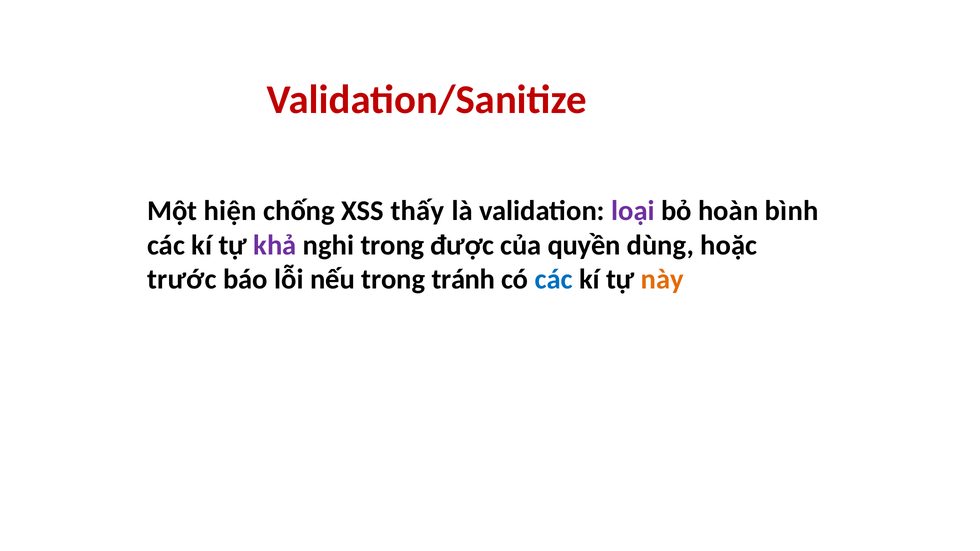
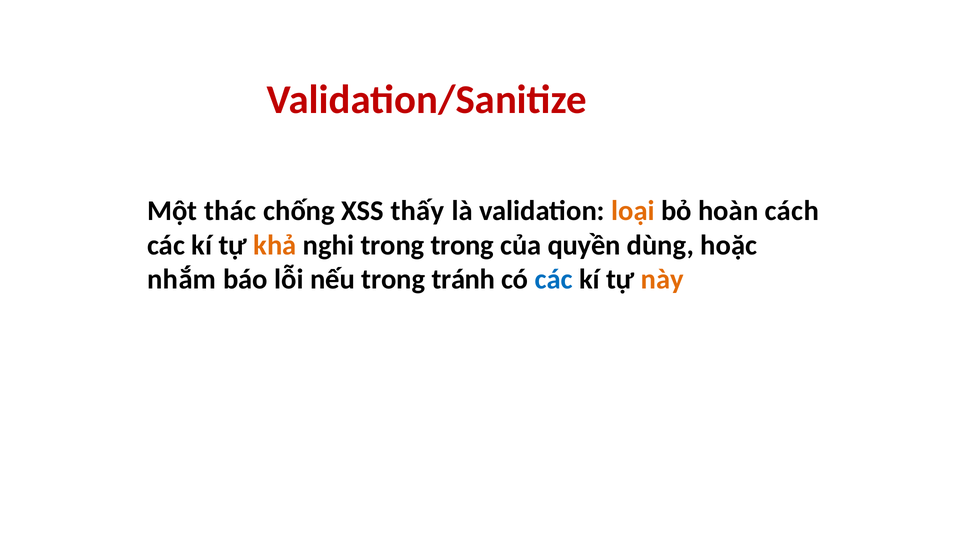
hiện: hiện -> thác (230, 211)
loại colour: purple -> orange (633, 211)
bình: bình -> cách (792, 211)
khả colour: purple -> orange (275, 245)
trong được: được -> trong (462, 245)
trước: trước -> nhắm (182, 280)
